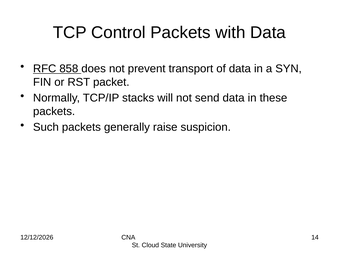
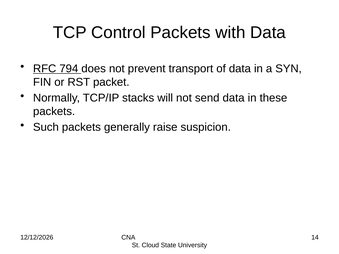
858: 858 -> 794 (69, 69)
